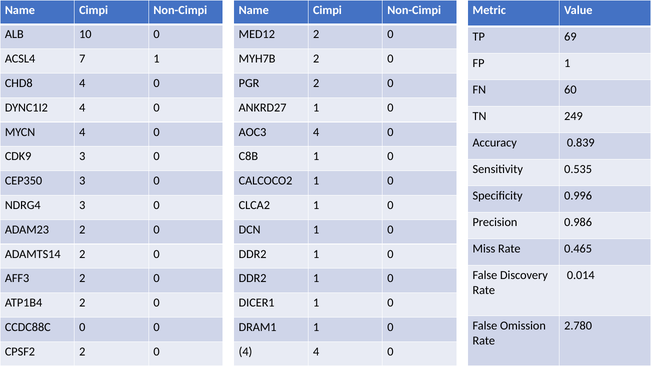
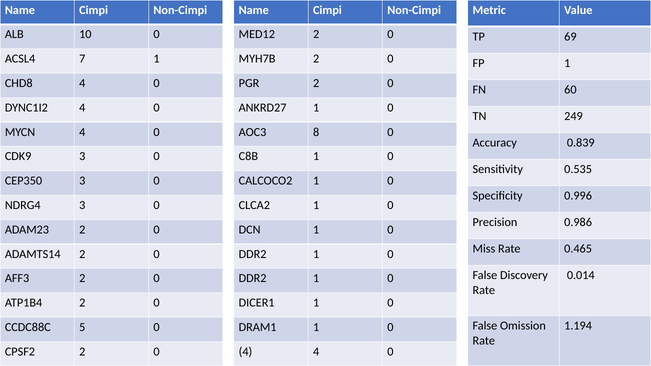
AOC3 4: 4 -> 8 (316, 132)
2.780: 2.780 -> 1.194 (578, 326)
CCDC88C 0: 0 -> 5 (82, 327)
